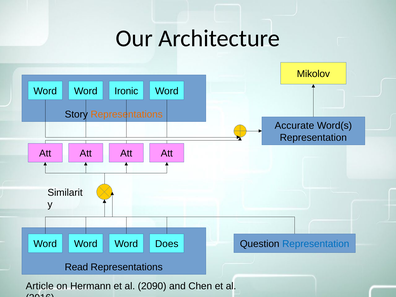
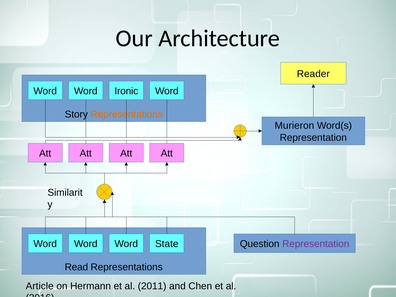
Mikolov: Mikolov -> Reader (313, 74)
Accurate: Accurate -> Murieron (294, 126)
Does: Does -> State (167, 244)
Representation colour: blue -> purple (316, 244)
2090: 2090 -> 2011 (152, 286)
